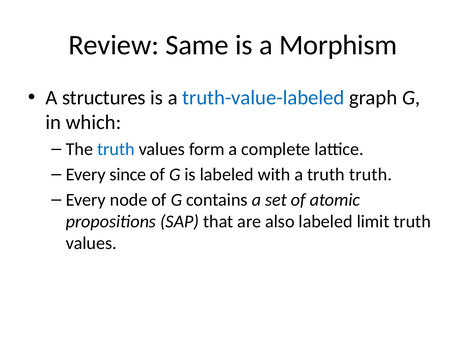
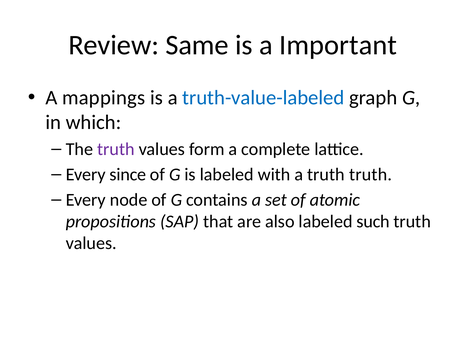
Morphism: Morphism -> Important (338, 45)
structures: structures -> mappings (104, 98)
truth colour: blue -> purple (116, 149)
limit: limit -> such (373, 222)
